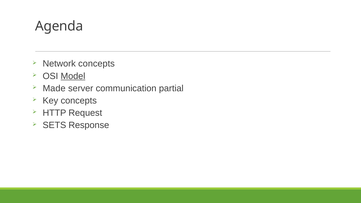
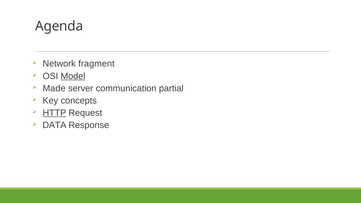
Network concepts: concepts -> fragment (96, 64)
HTTP underline: none -> present (54, 113)
SETS: SETS -> DATA (54, 125)
